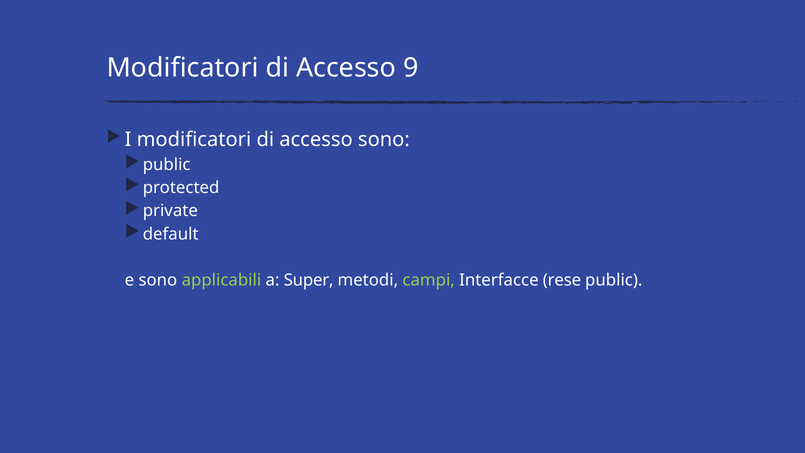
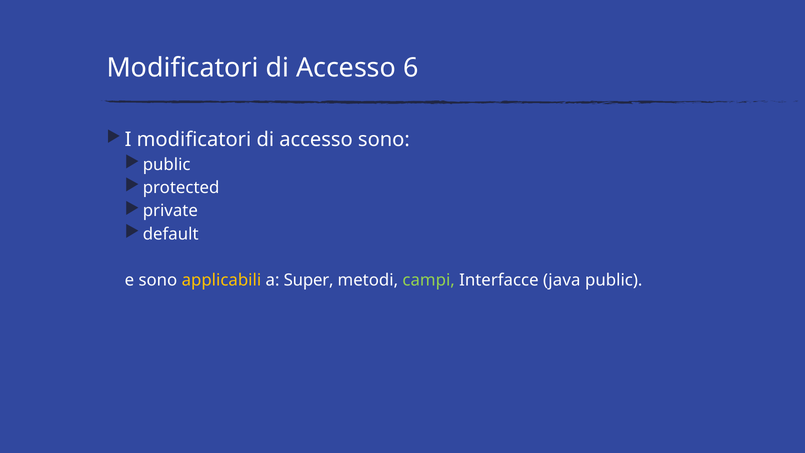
9: 9 -> 6 (411, 68)
applicabili colour: light green -> yellow (221, 280)
rese: rese -> java (562, 280)
